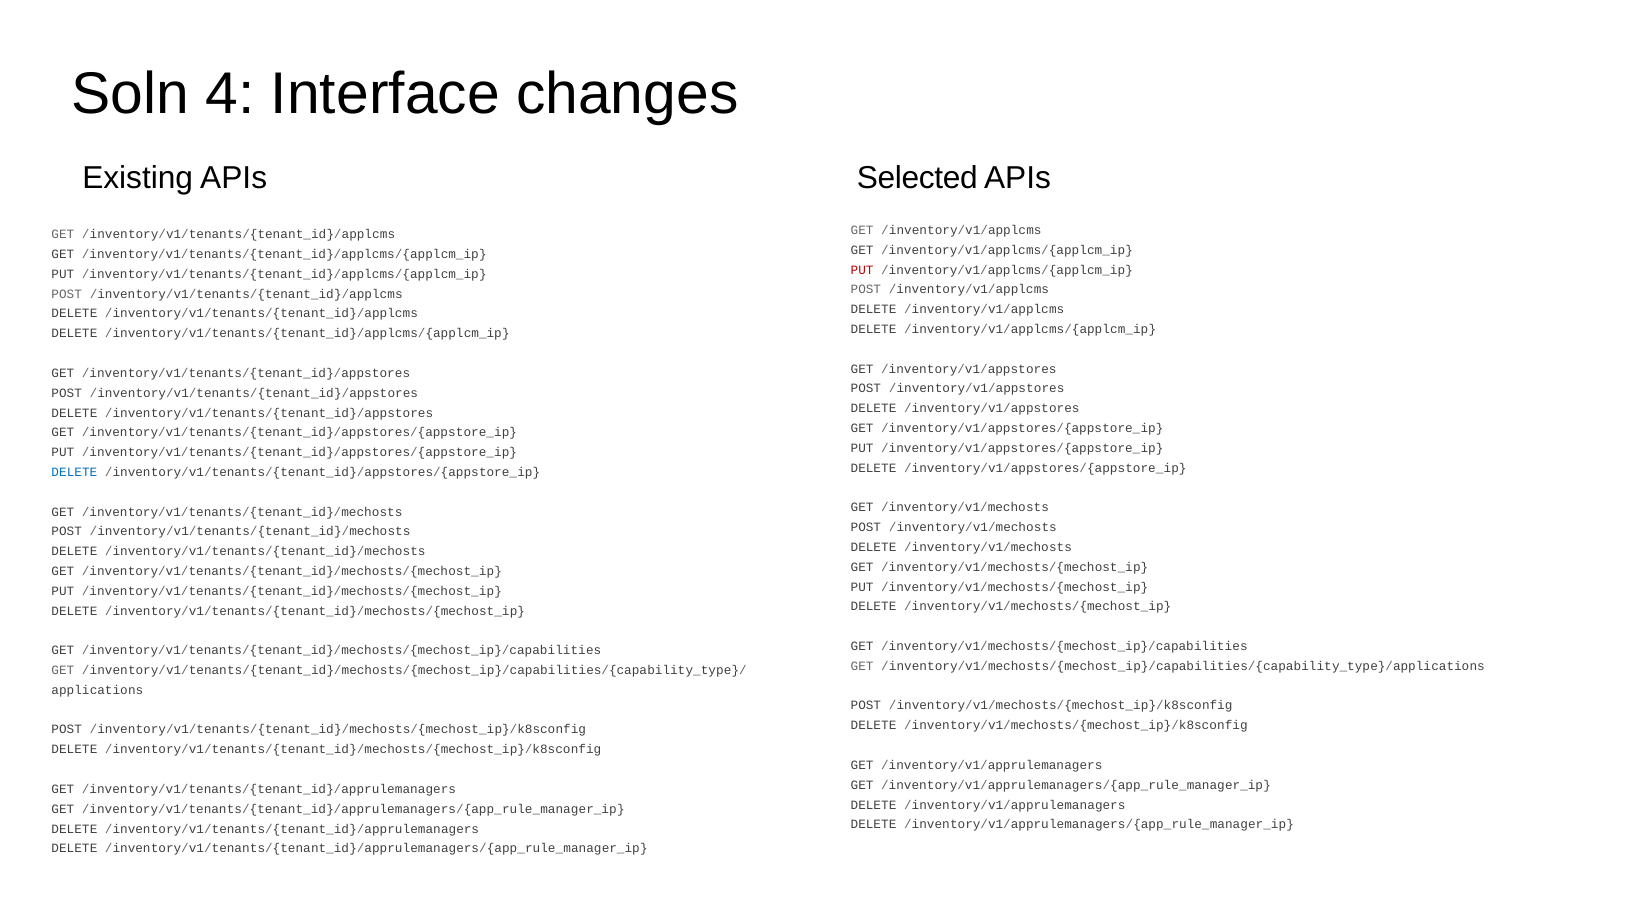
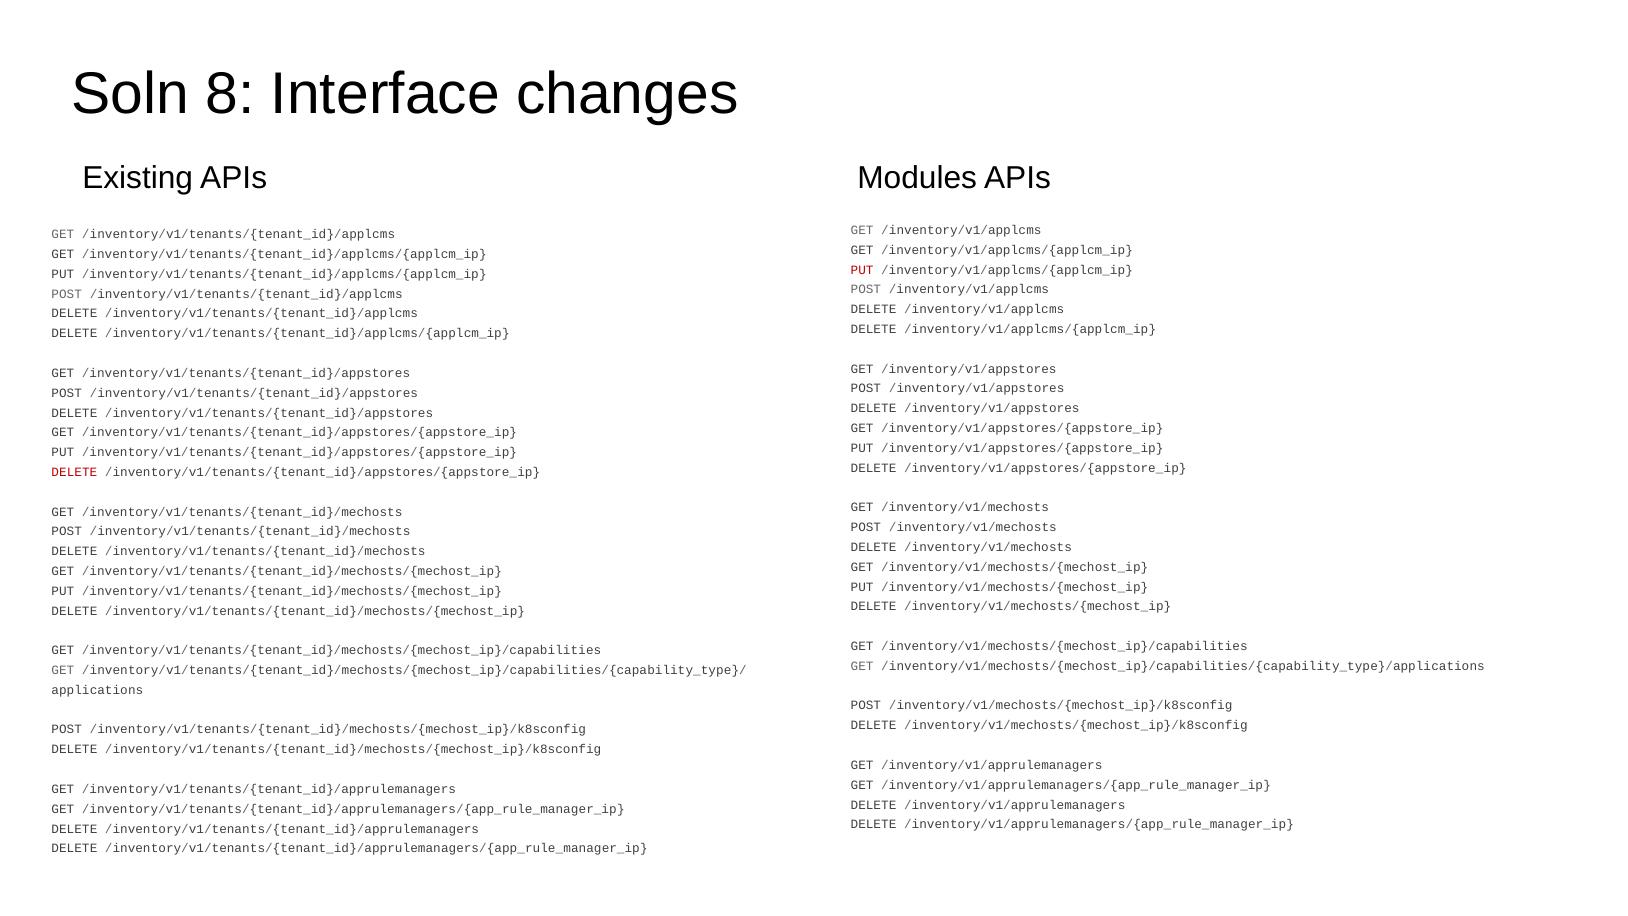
4: 4 -> 8 (230, 94)
Selected: Selected -> Modules (917, 178)
DELETE colour: blue -> red (74, 472)
